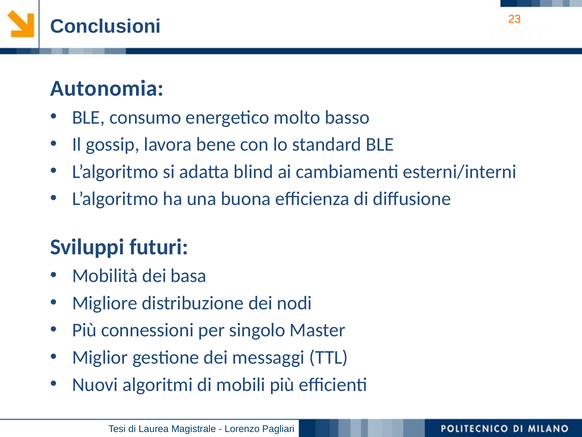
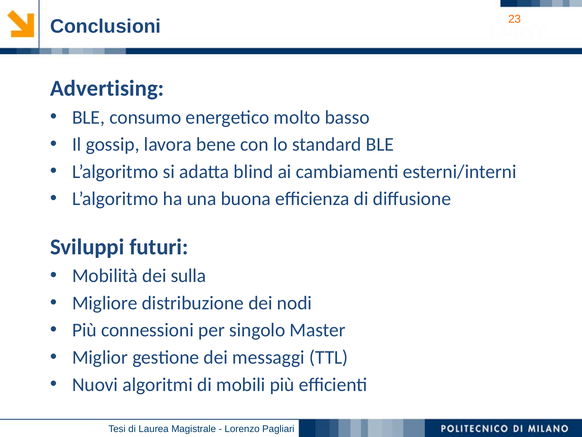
Autonomia: Autonomia -> Advertising (107, 88)
basa: basa -> sulla (188, 276)
